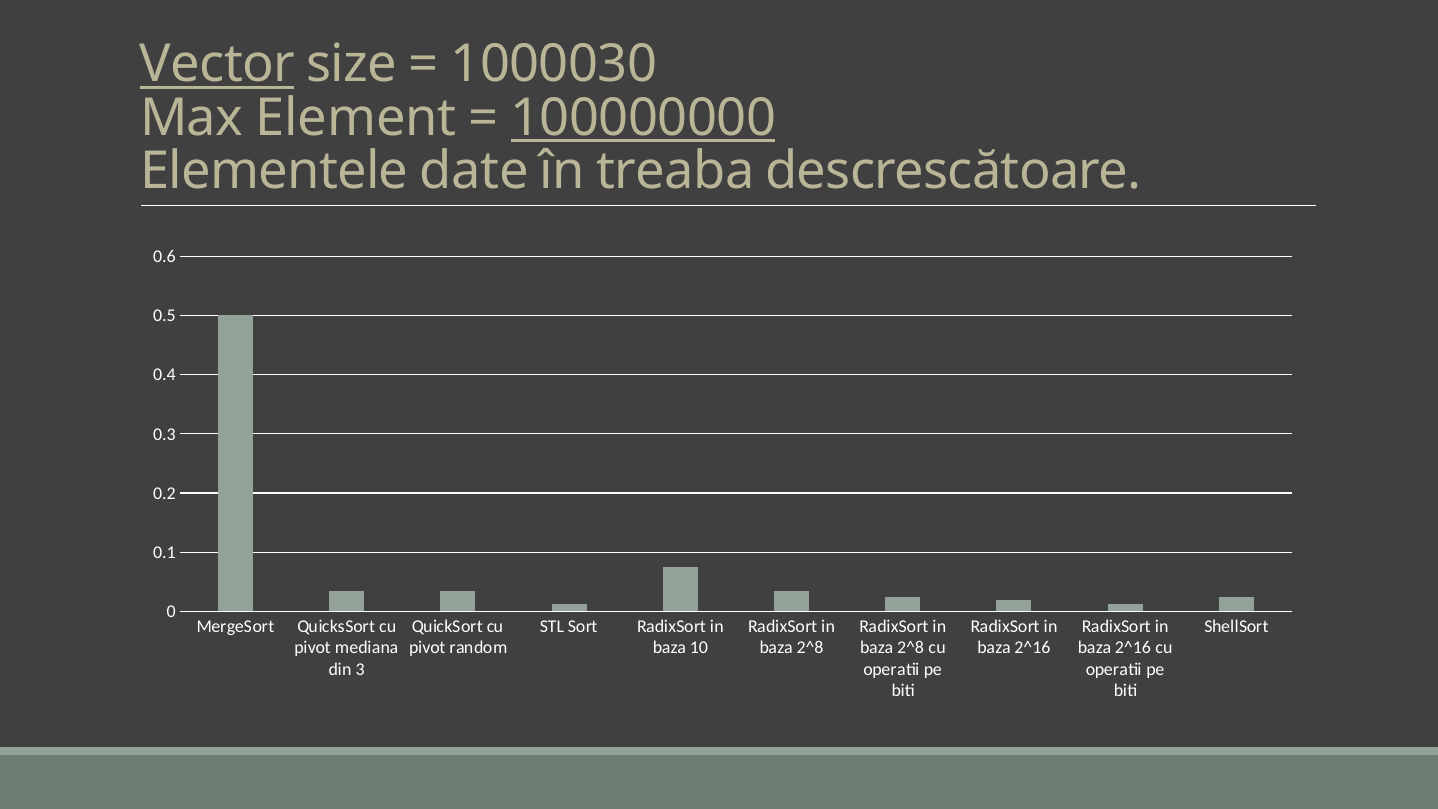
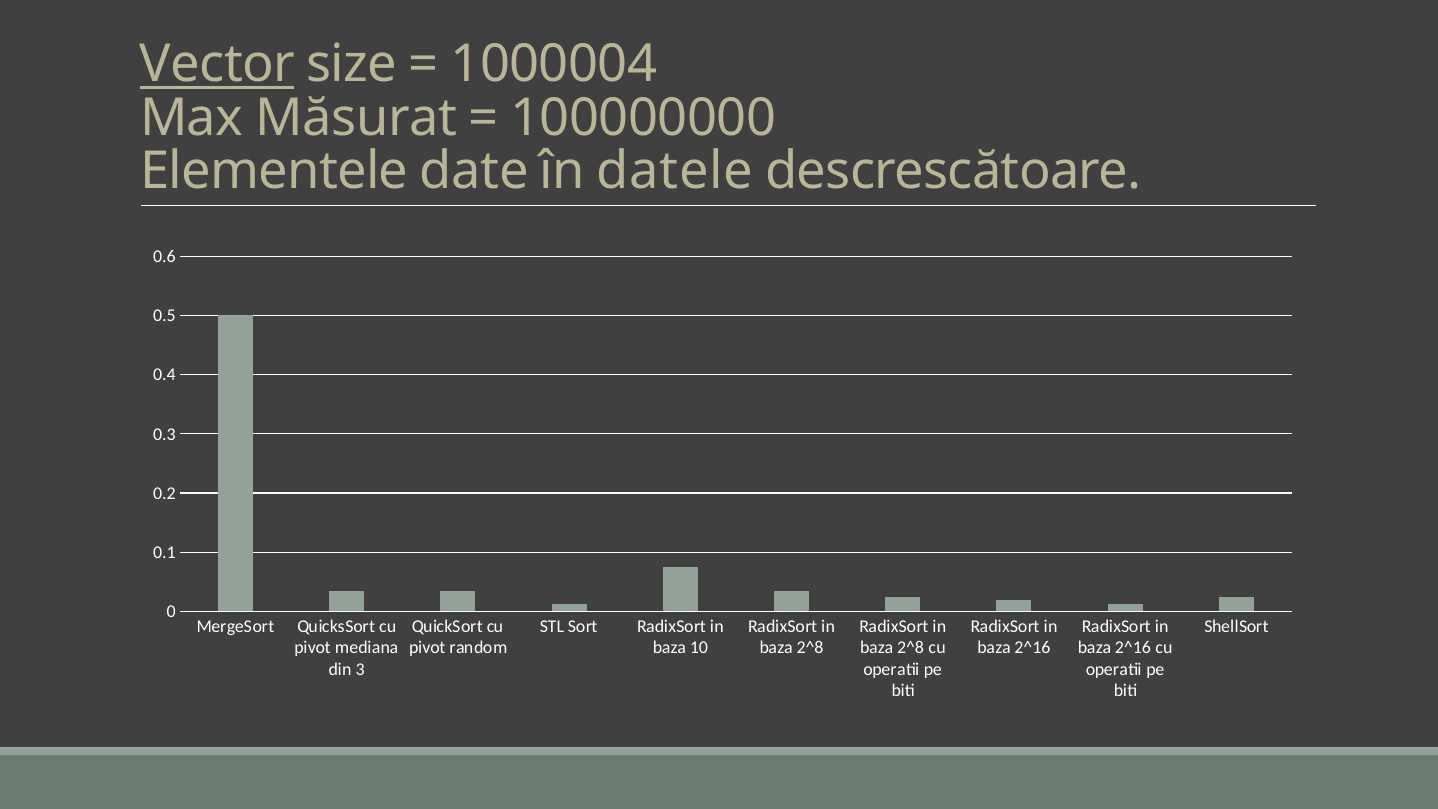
1000030: 1000030 -> 1000004 (554, 65)
Element: Element -> Măsurat (356, 118)
100000000 underline: present -> none (643, 118)
treaba: treaba -> datele (675, 172)
